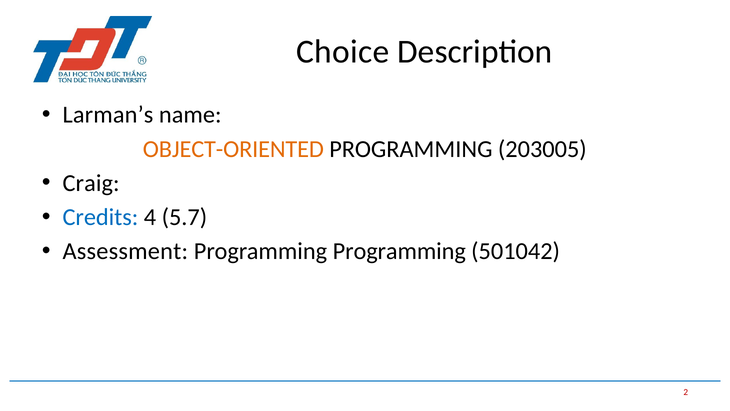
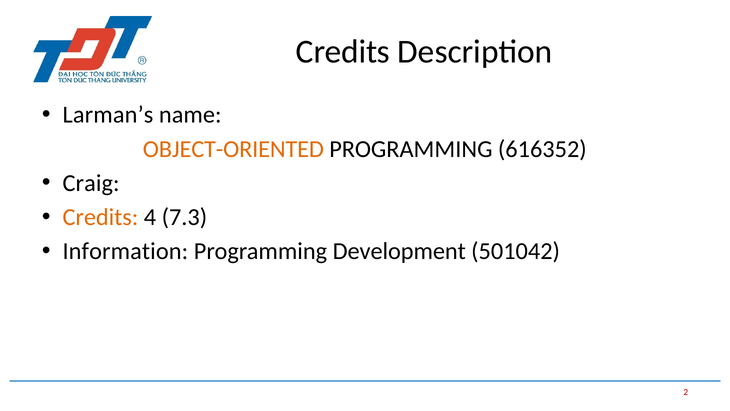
Choice: Choice -> Credits (343, 52)
203005: 203005 -> 616352 (542, 149)
Credits colour: blue -> orange (100, 217)
5.7: 5.7 -> 7.3 (184, 217)
Assessment: Assessment -> Information (125, 251)
Programming Programming: Programming -> Development (399, 251)
